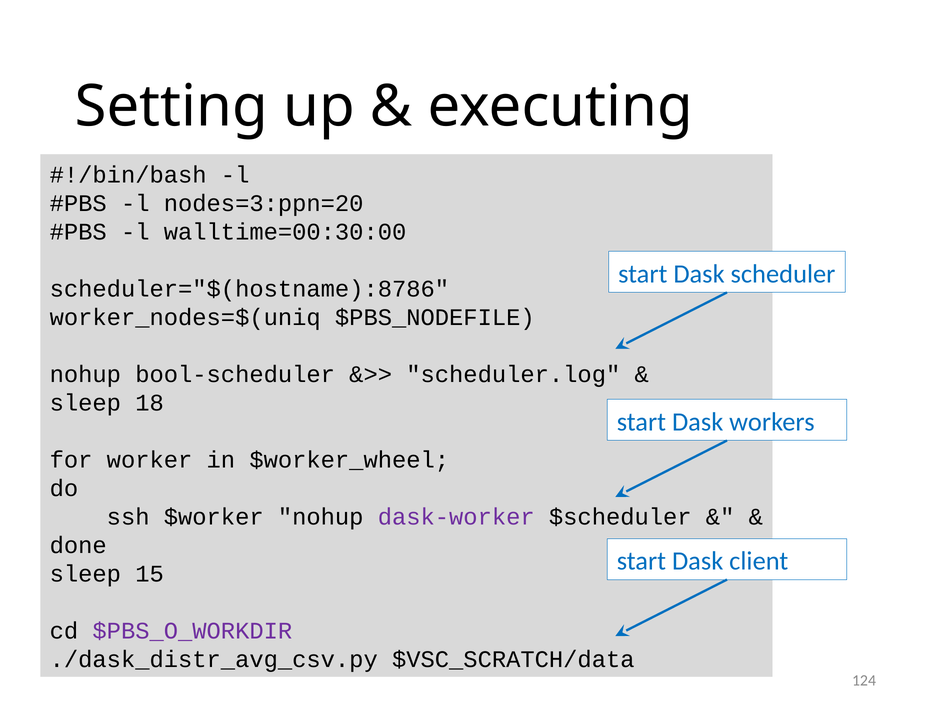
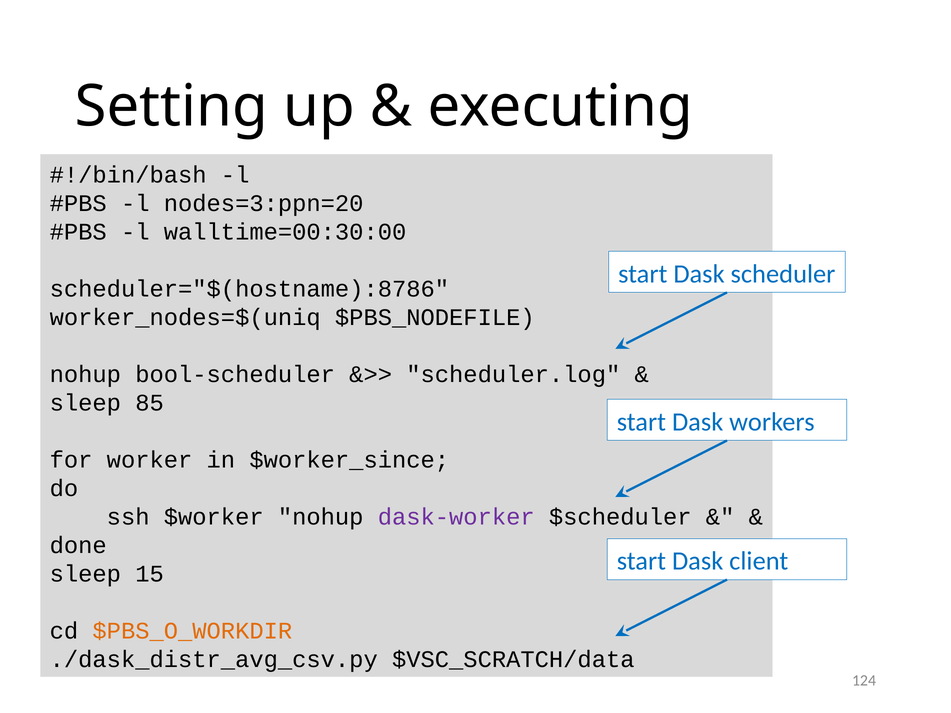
18: 18 -> 85 (150, 403)
$worker_wheel: $worker_wheel -> $worker_since (349, 460)
$PBS_O_WORKDIR colour: purple -> orange (192, 631)
